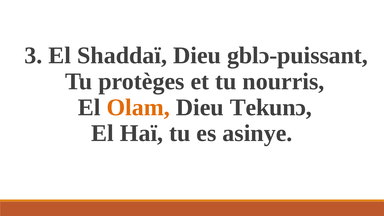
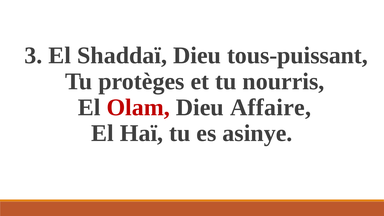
gblɔ-puissant: gblɔ-puissant -> tous-puissant (297, 56)
Olam colour: orange -> red (138, 107)
Tekunɔ: Tekunɔ -> Affaire (271, 107)
